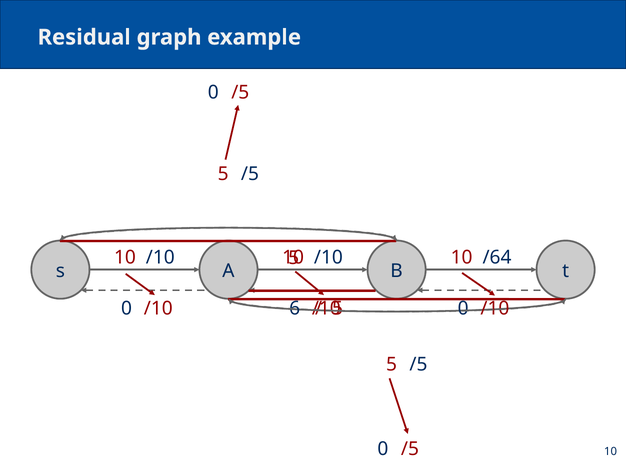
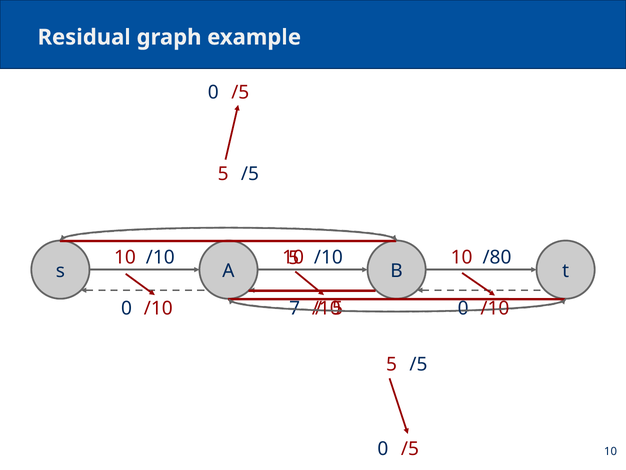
/64: /64 -> /80 (497, 257)
6: 6 -> 7 (295, 308)
